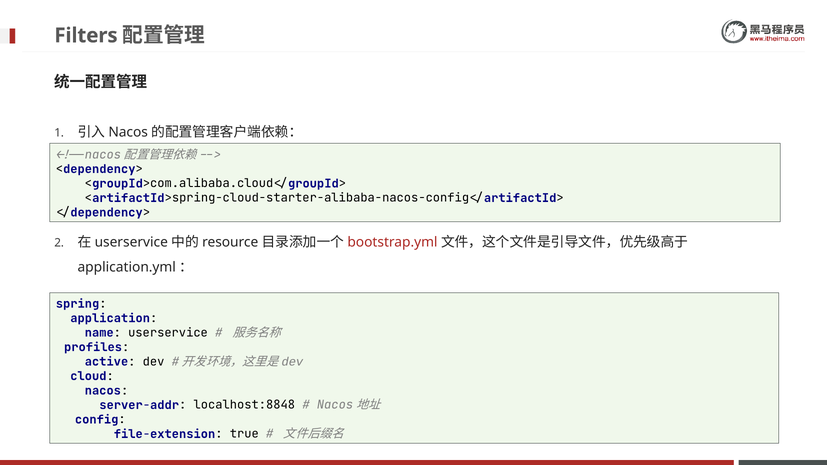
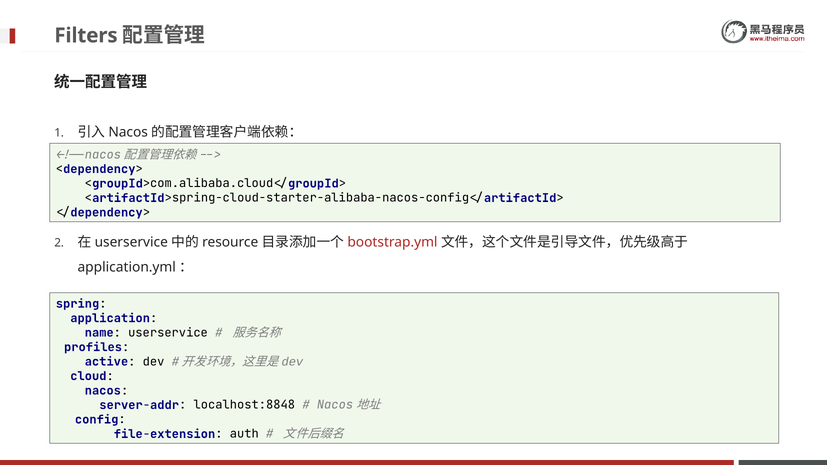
true: true -> auth (244, 434)
